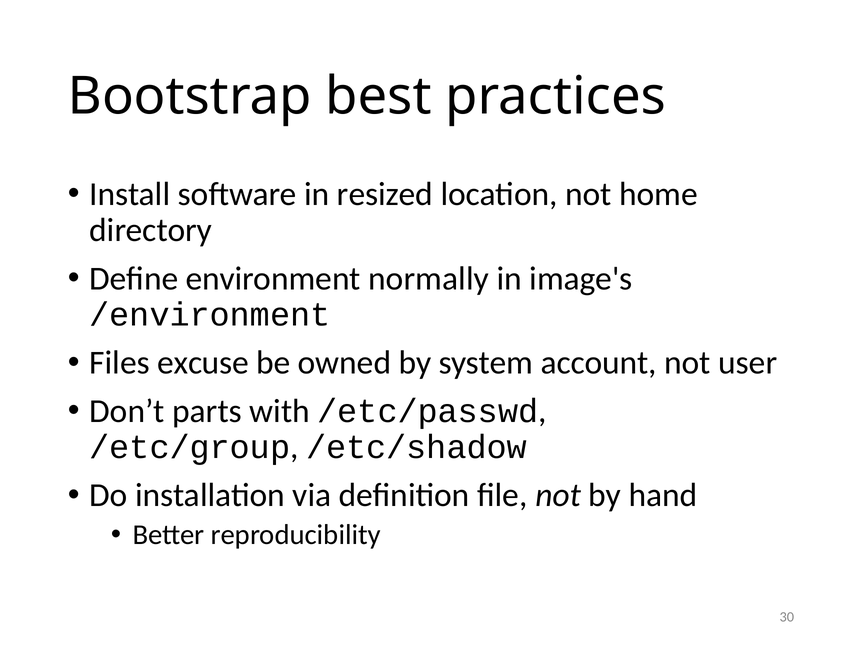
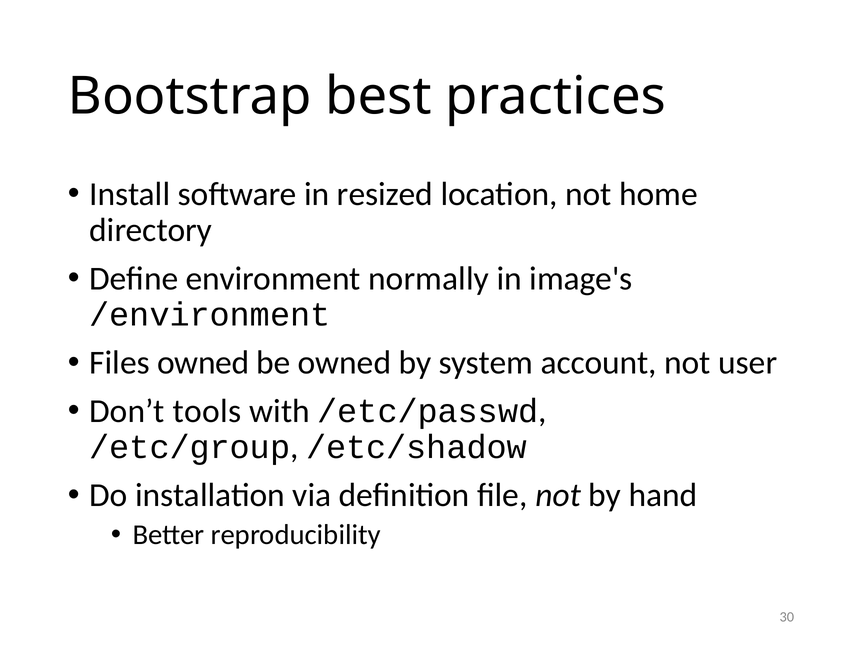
Files excuse: excuse -> owned (203, 363)
parts: parts -> tools (207, 411)
